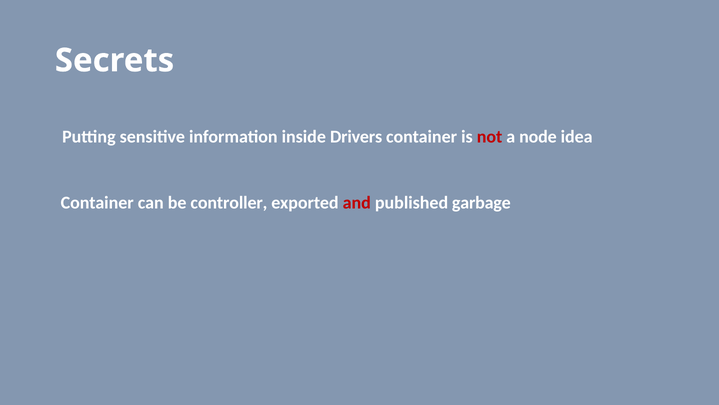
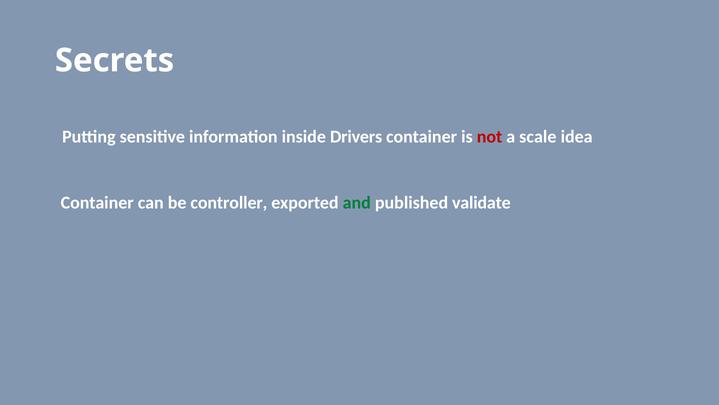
node: node -> scale (538, 137)
and colour: red -> green (357, 202)
garbage: garbage -> validate (481, 202)
